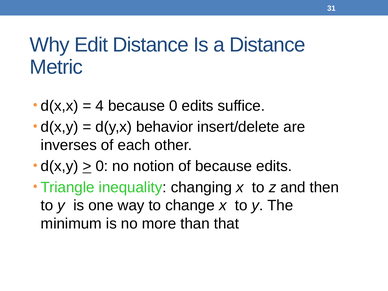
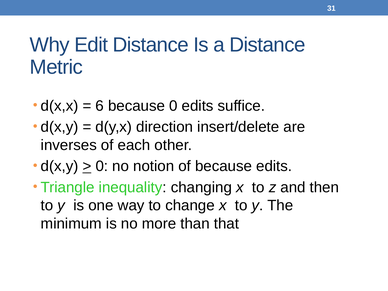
4: 4 -> 6 (100, 106)
behavior: behavior -> direction (165, 127)
